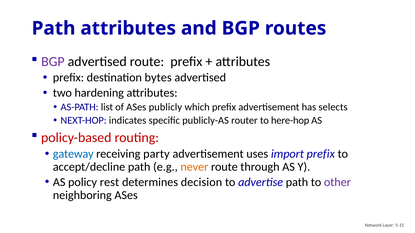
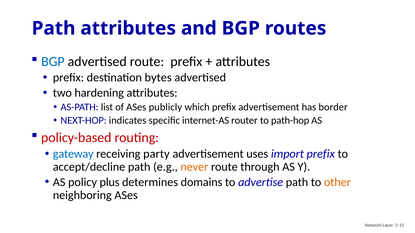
BGP colour: purple -> blue (53, 62)
selects: selects -> border (333, 107)
publicly-AS: publicly-AS -> internet-AS (206, 121)
here-hop: here-hop -> path-hop (290, 121)
rest: rest -> plus (110, 182)
decision: decision -> domains (202, 182)
other colour: purple -> orange (337, 182)
